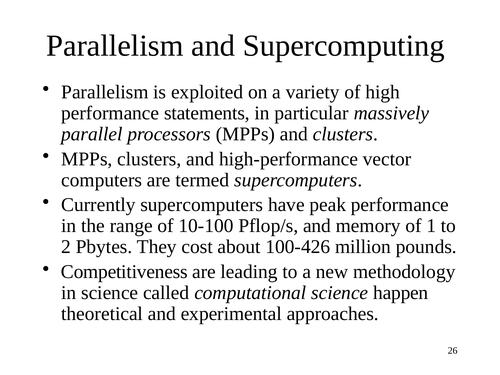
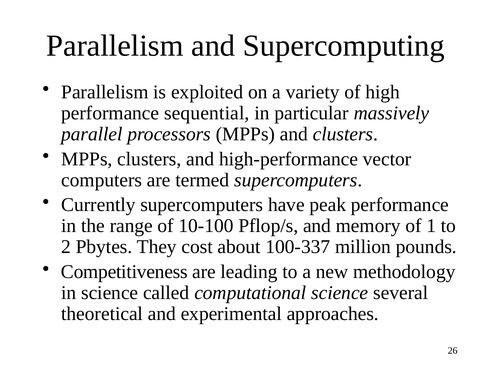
statements: statements -> sequential (207, 113)
100-426: 100-426 -> 100-337 (298, 247)
happen: happen -> several (401, 293)
